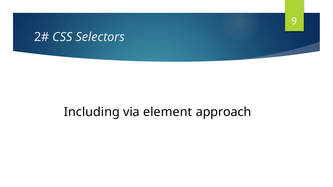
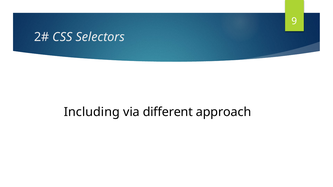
element: element -> different (168, 112)
